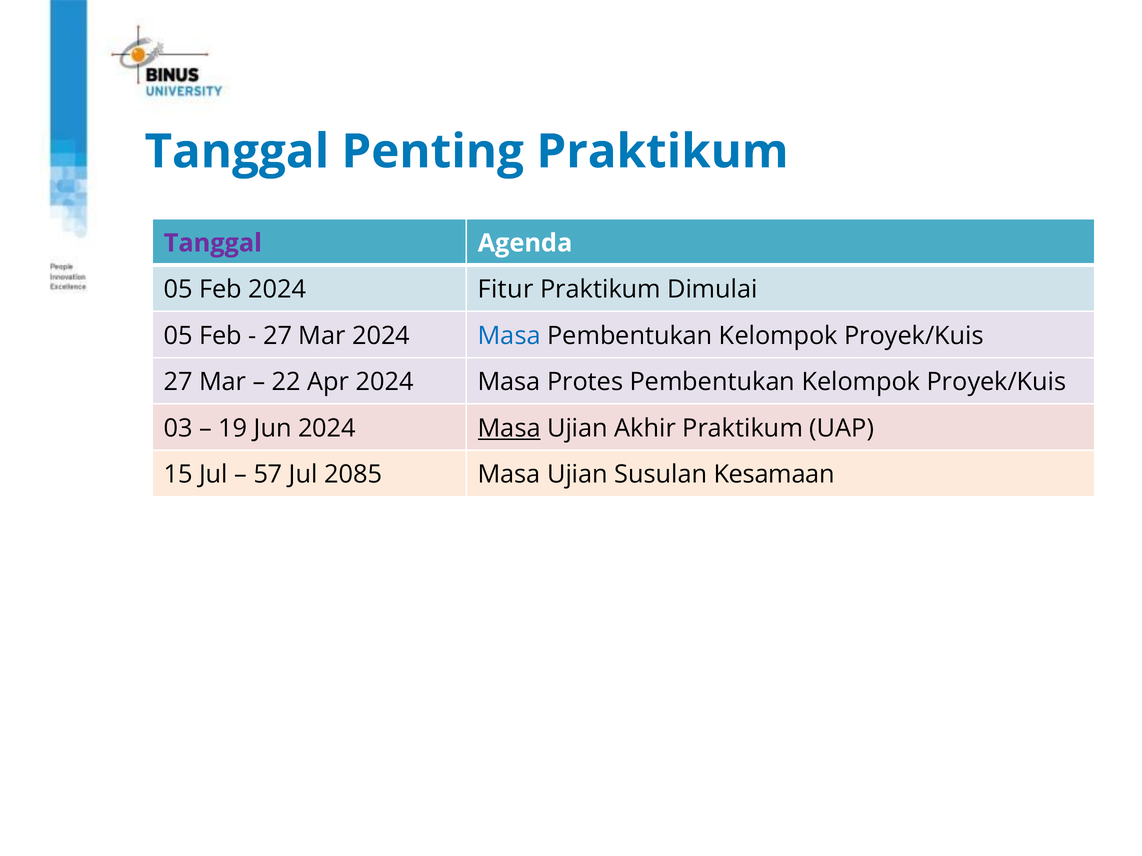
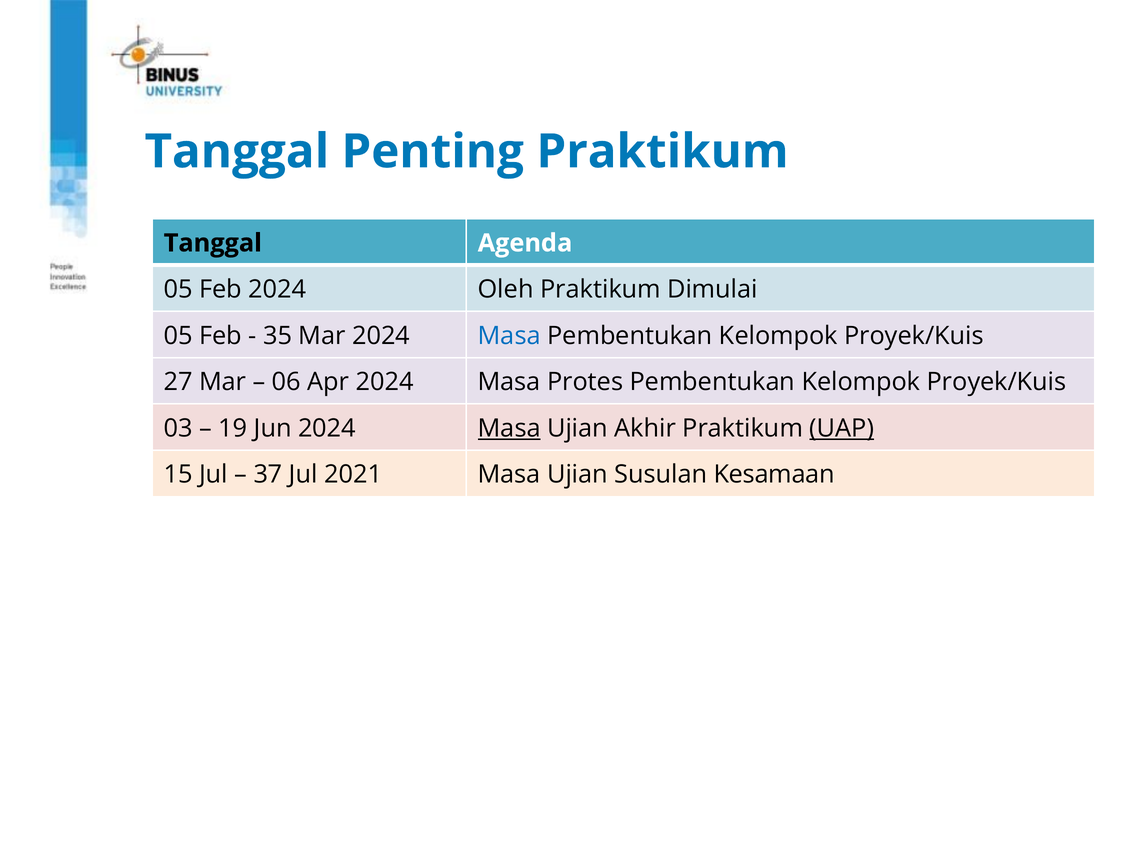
Tanggal colour: purple -> black (213, 243)
Fitur: Fitur -> Oleh (506, 290)
27: 27 -> 35 (278, 336)
22: 22 -> 06 (286, 382)
UAP underline: none -> present (842, 428)
57: 57 -> 37 (268, 475)
2085: 2085 -> 2021 (353, 475)
